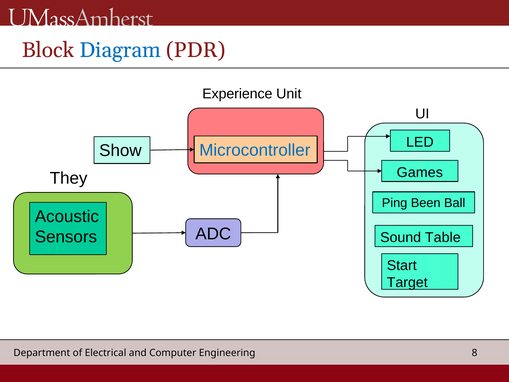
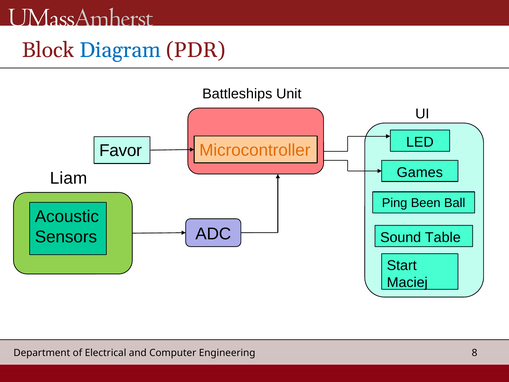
Experience: Experience -> Battleships (237, 94)
Microcontroller colour: blue -> orange (255, 150)
Show: Show -> Favor (121, 151)
They: They -> Liam (69, 178)
Target: Target -> Maciej (407, 282)
